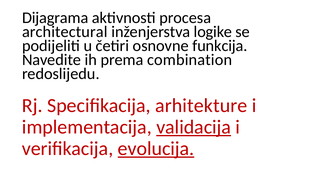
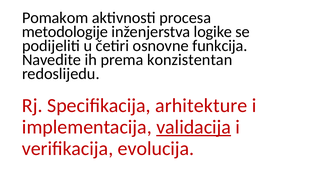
Dijagrama: Dijagrama -> Pomakom (55, 18)
architectural: architectural -> metodologije (65, 32)
combination: combination -> konzistentan (190, 60)
evolucija underline: present -> none (156, 149)
